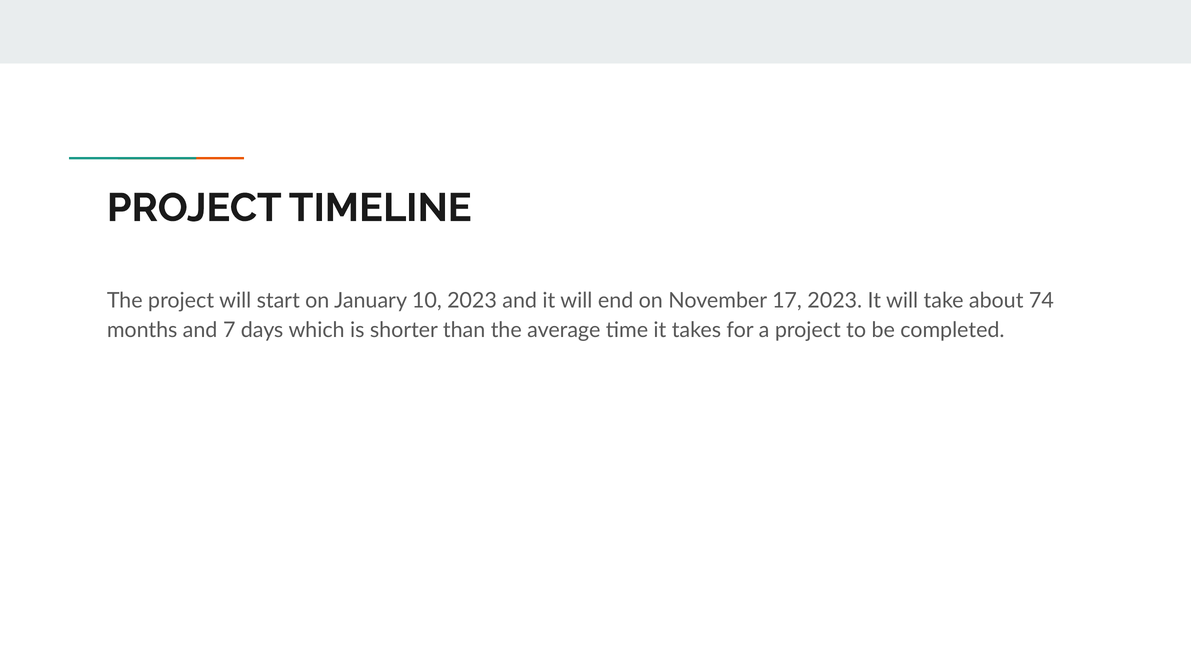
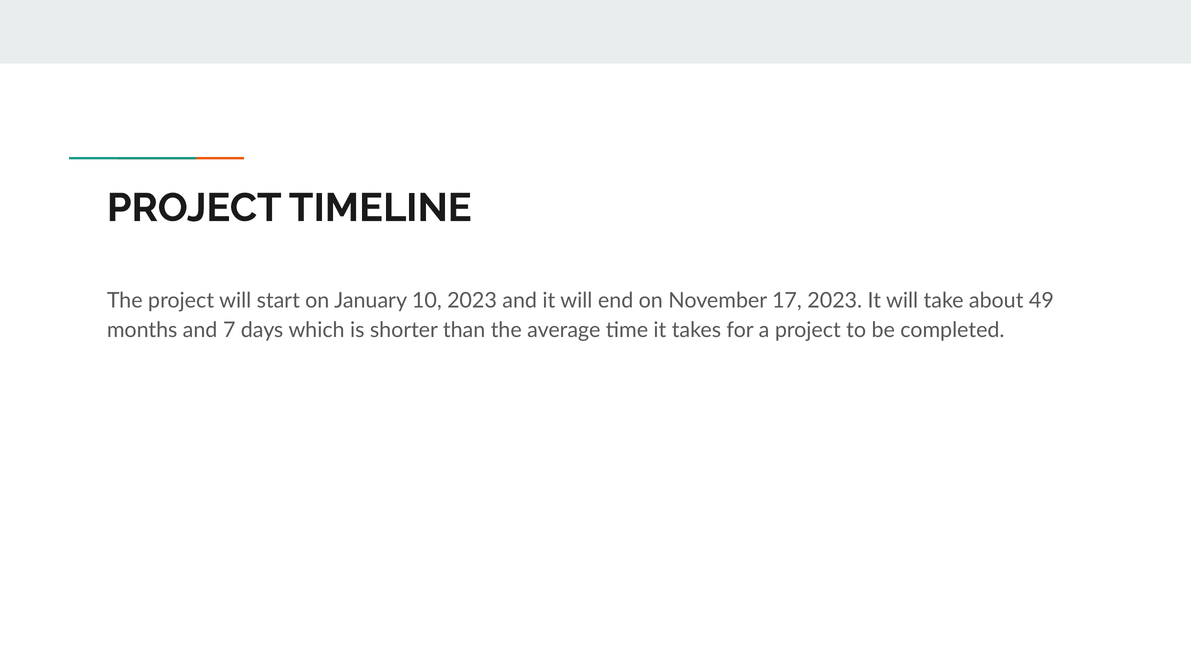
74: 74 -> 49 (1041, 301)
